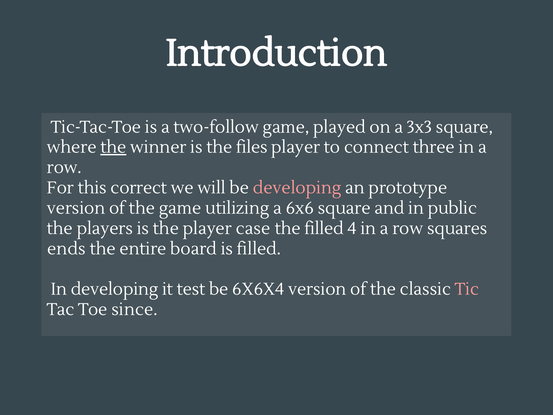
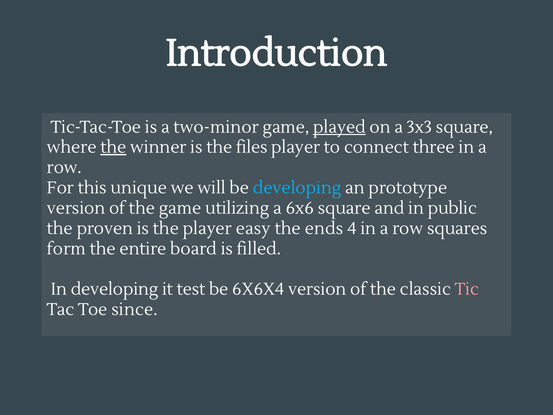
two-follow: two-follow -> two-minor (216, 127)
played underline: none -> present (339, 127)
correct: correct -> unique (139, 188)
developing colour: pink -> light blue (297, 188)
players: players -> proven (105, 228)
case: case -> easy (253, 228)
the filled: filled -> ends (324, 228)
ends: ends -> form (66, 249)
